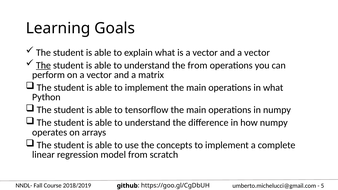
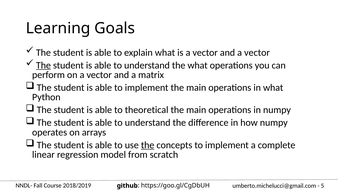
the from: from -> what (198, 65)
tensorflow: tensorflow -> theoretical (147, 110)
the underline: none -> present (148, 145)
